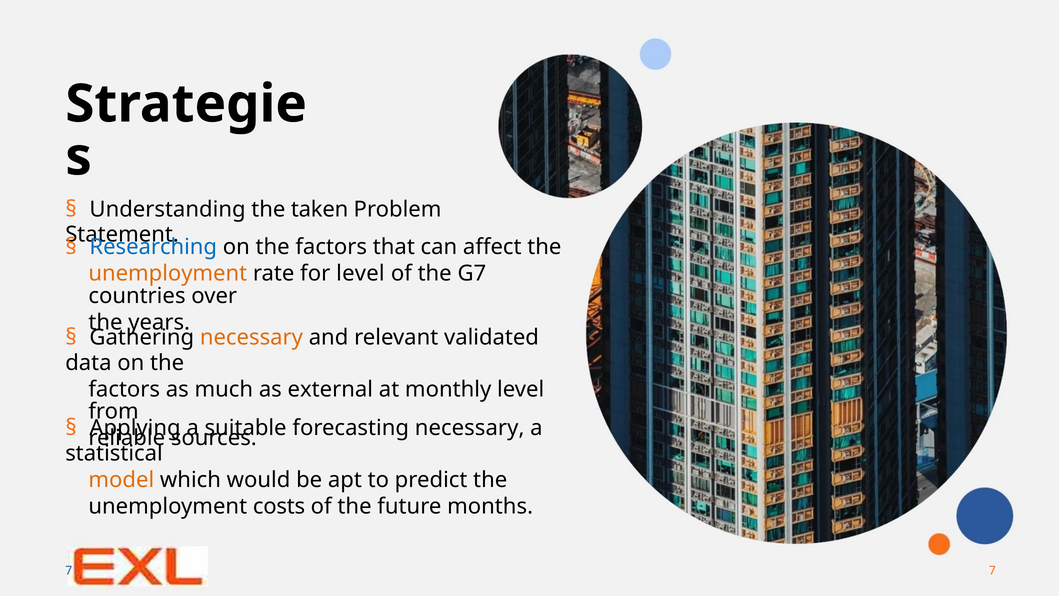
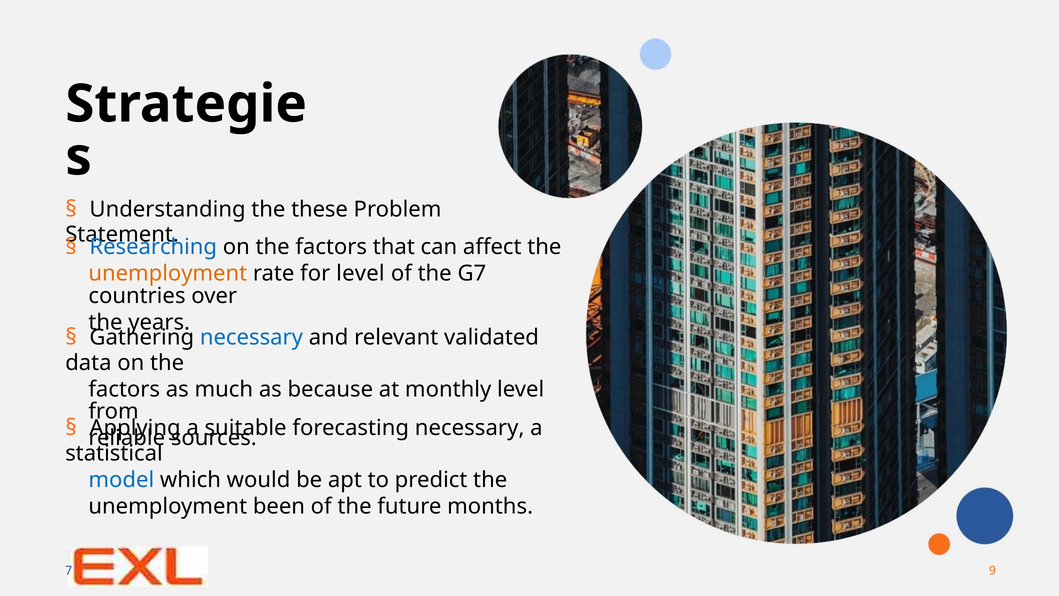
taken: taken -> these (320, 209)
necessary colour: orange -> blue (251, 337)
external: external -> because (330, 389)
model colour: orange -> blue (121, 479)
costs: costs -> been (279, 506)
7 7: 7 -> 9 (992, 571)
